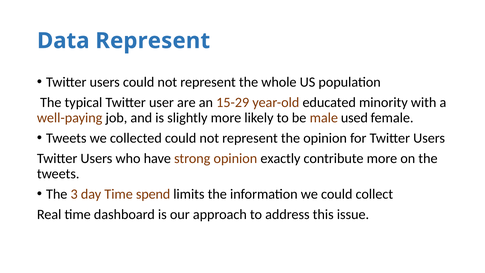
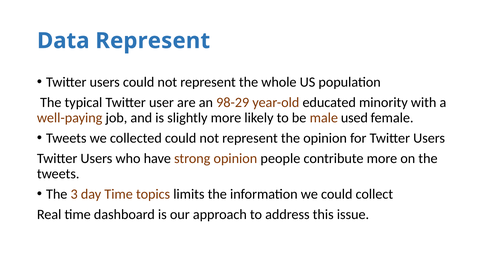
15-29: 15-29 -> 98-29 (233, 102)
exactly: exactly -> people (280, 158)
spend: spend -> topics (153, 194)
